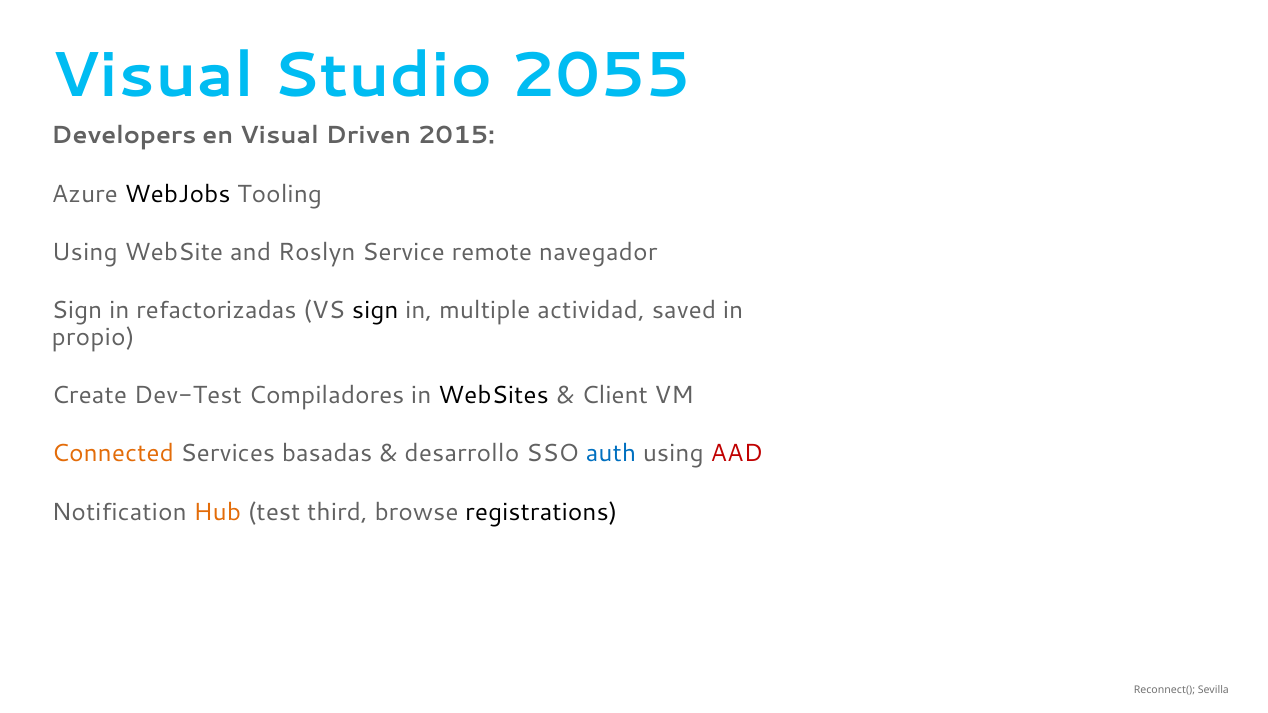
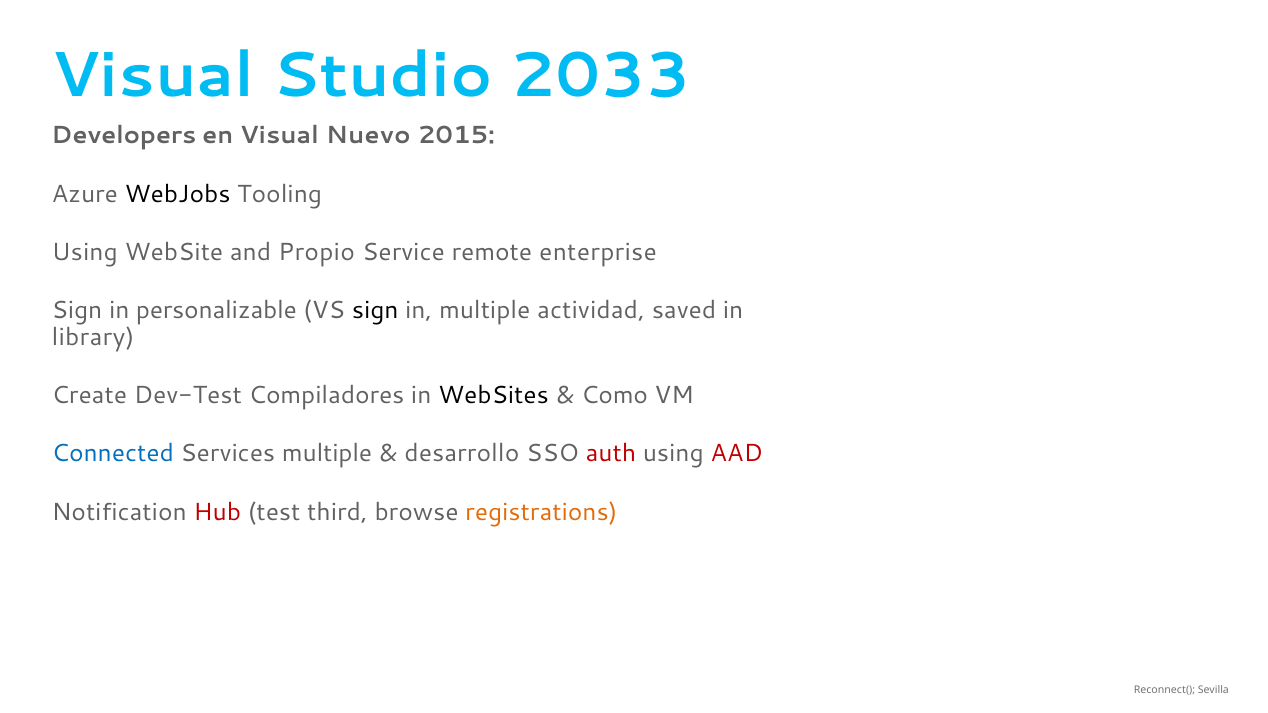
2055: 2055 -> 2033 (601, 75)
Driven: Driven -> Nuevo (368, 136)
Roslyn: Roslyn -> Propio (316, 252)
navegador: navegador -> enterprise (598, 252)
refactorizadas: refactorizadas -> personalizable (216, 311)
propio: propio -> library (93, 337)
Client: Client -> Como (615, 396)
Connected colour: orange -> blue (113, 454)
Services basadas: basadas -> multiple (327, 454)
auth colour: blue -> red (611, 454)
Hub colour: orange -> red (217, 512)
registrations colour: black -> orange (541, 512)
